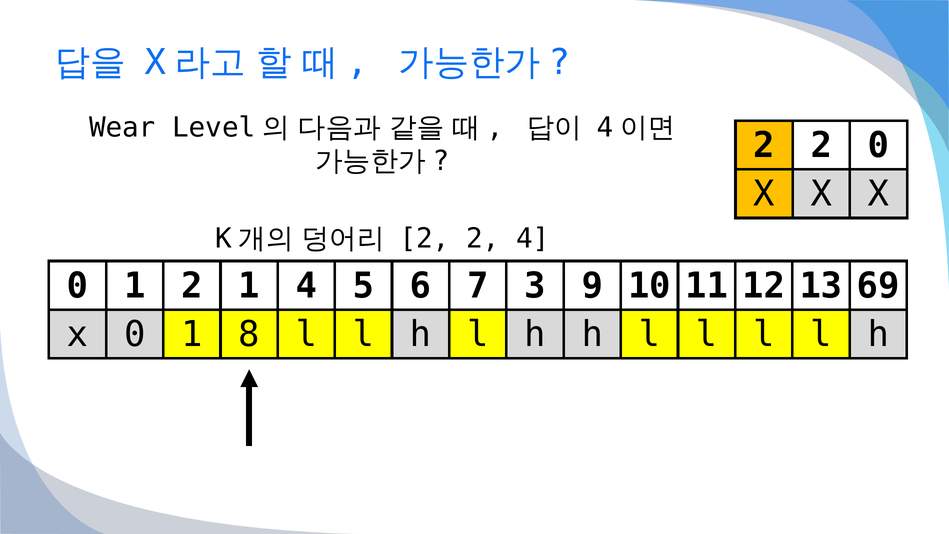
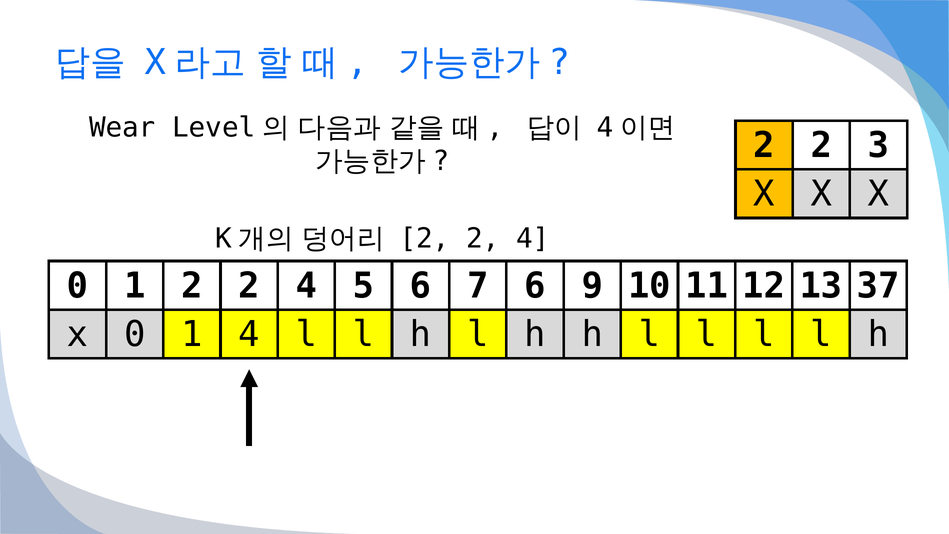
2 0: 0 -> 3 (879, 146)
1 2 1: 1 -> 2 (249, 286)
7 3: 3 -> 6 (535, 286)
69: 69 -> 37 (878, 286)
1 8: 8 -> 4 (249, 334)
